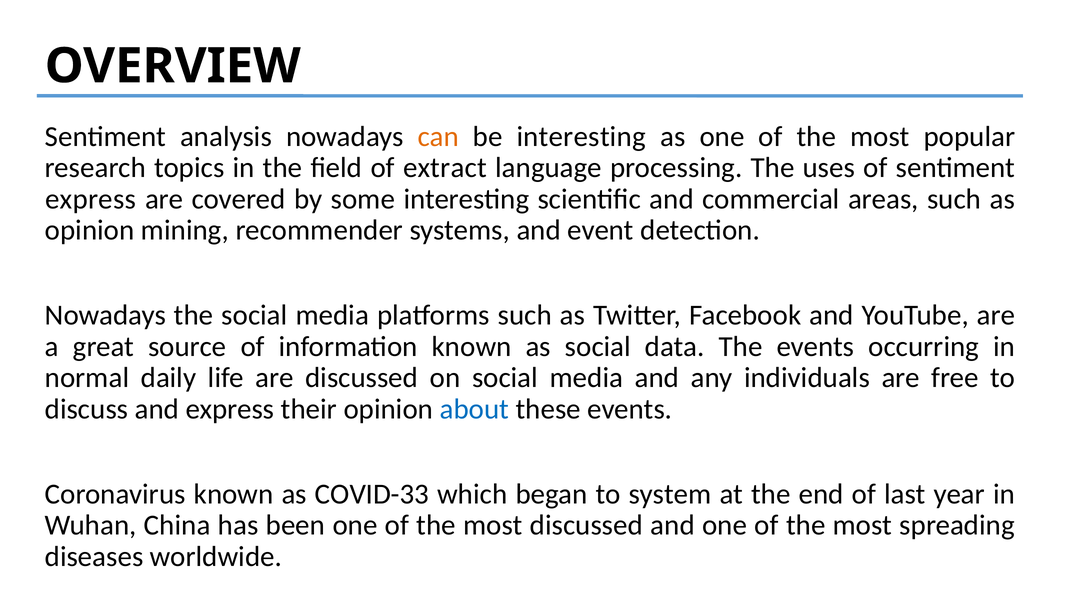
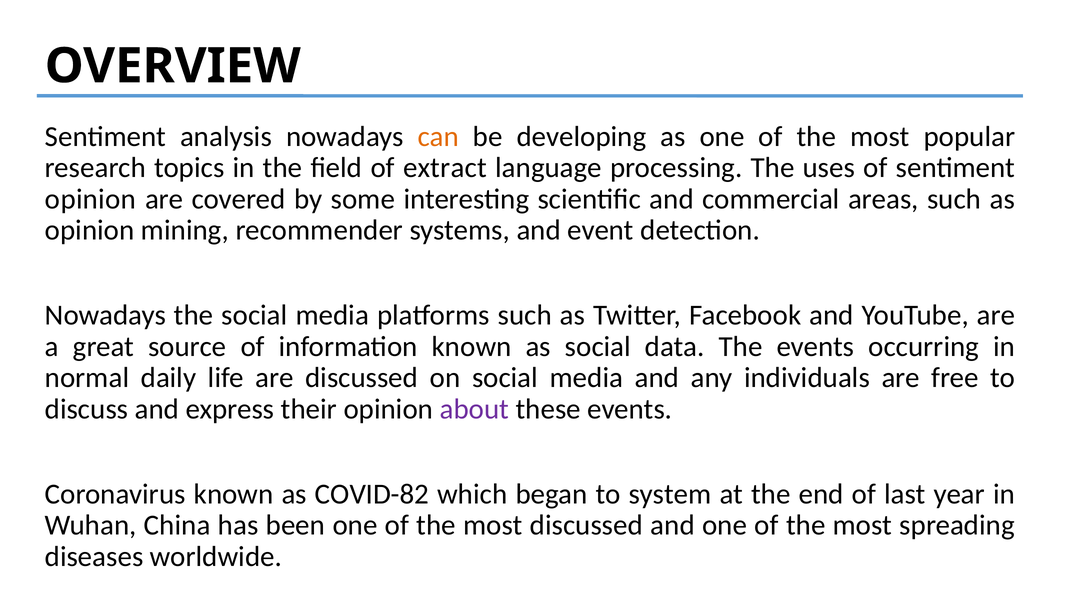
be interesting: interesting -> developing (581, 137)
express: express -> opinion (91, 199)
about colour: blue -> purple (474, 409)
COVID-33: COVID-33 -> COVID-82 (372, 494)
